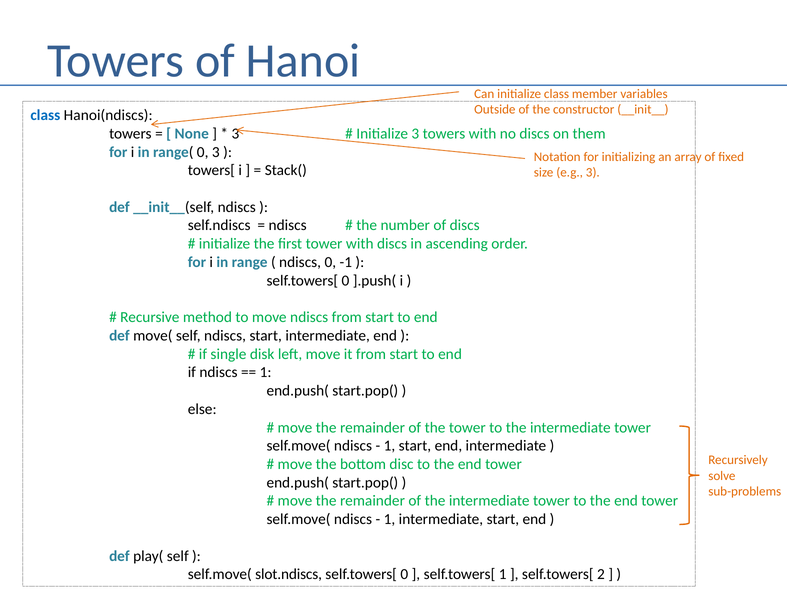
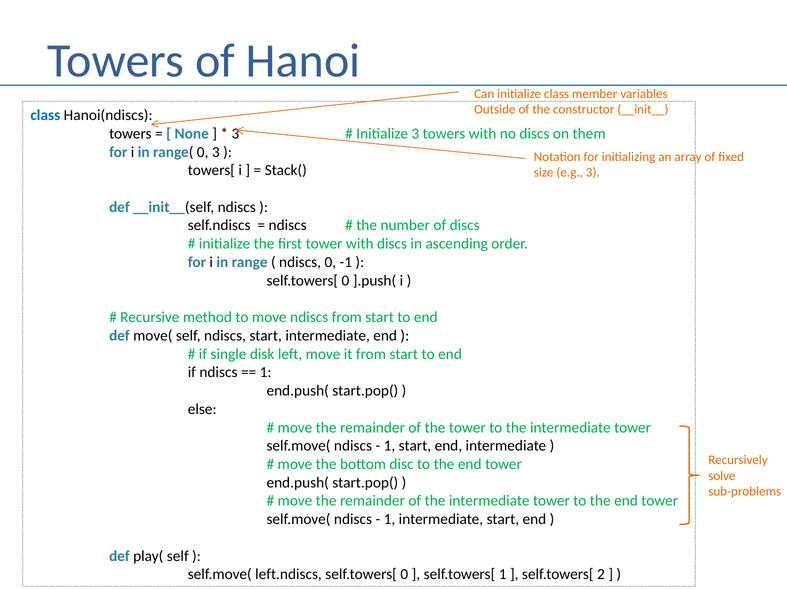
slot.ndiscs: slot.ndiscs -> left.ndiscs (289, 575)
